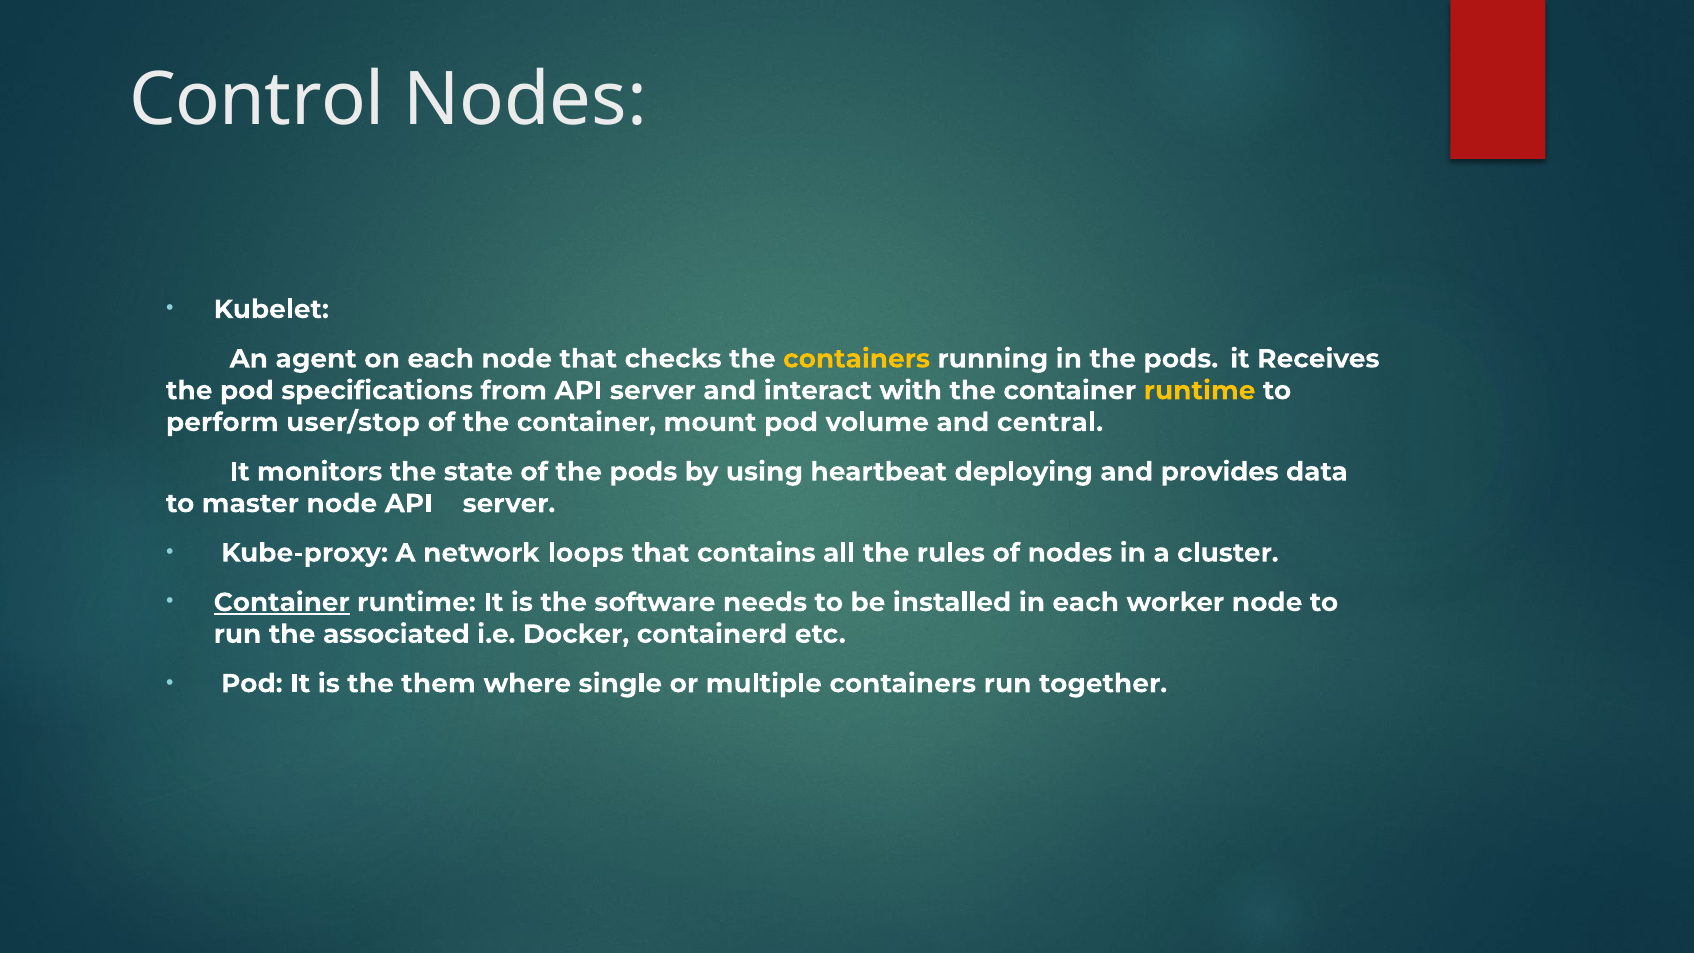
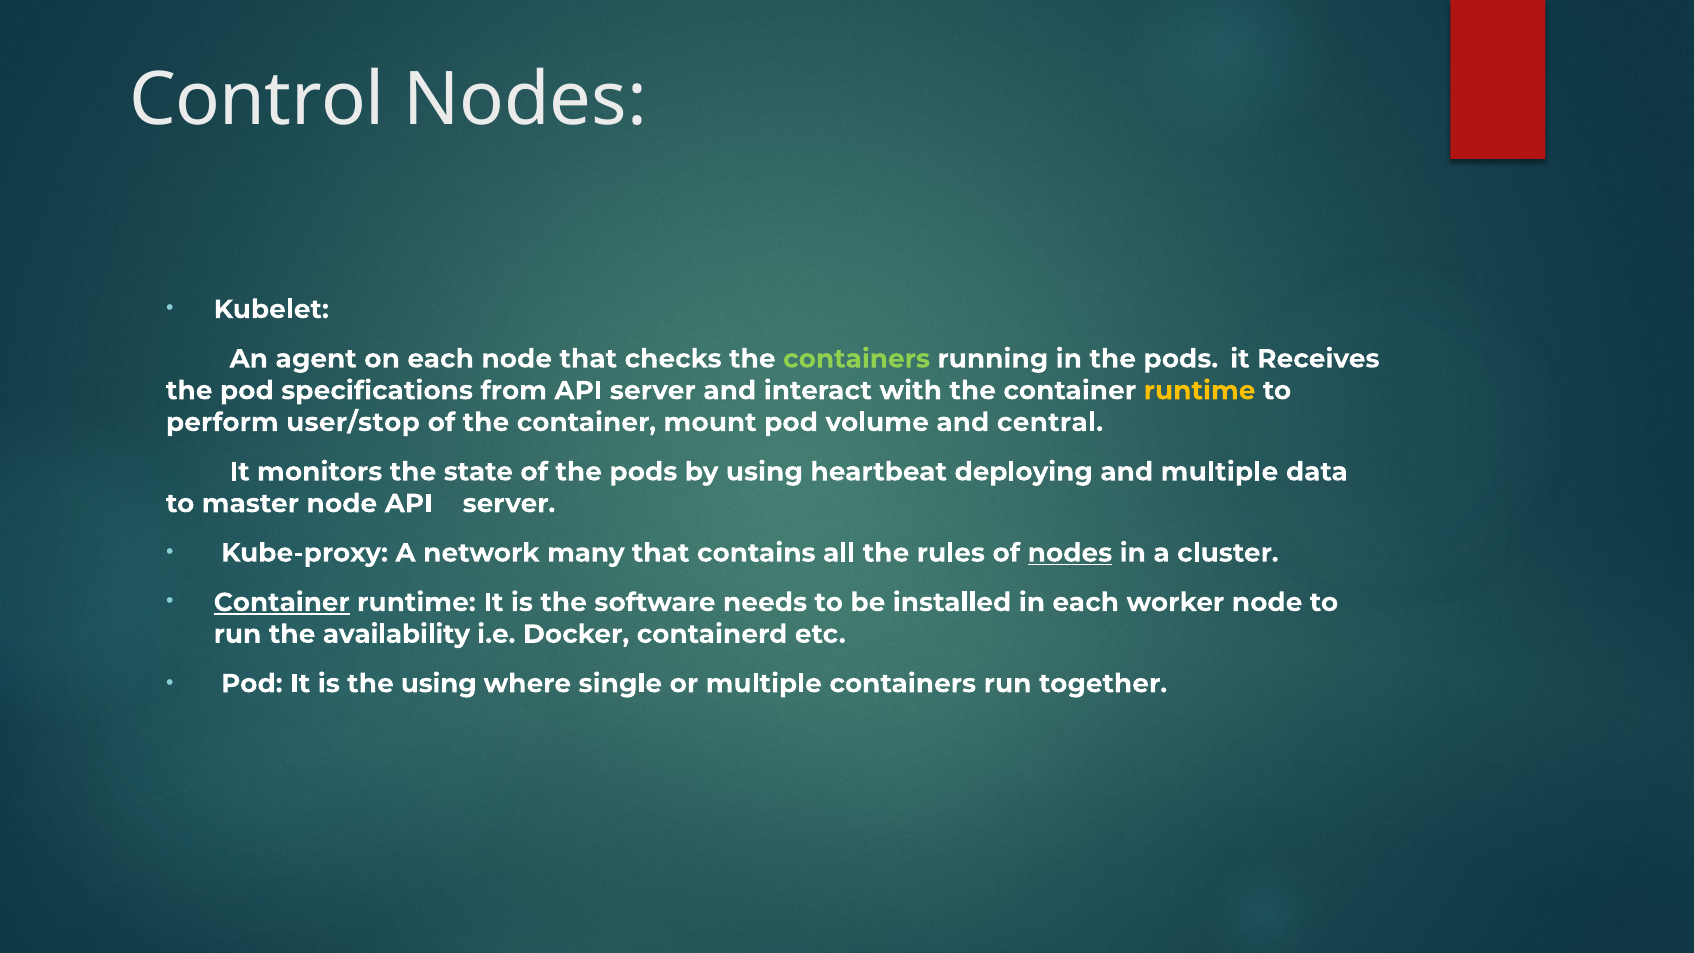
containers colour: yellow -> light green (857, 359)
and provides: provides -> multiple (1219, 472)
loops: loops -> many (586, 553)
nodes underline: none -> present (1070, 553)
associated: associated -> availability (396, 634)
the them: them -> using (439, 683)
